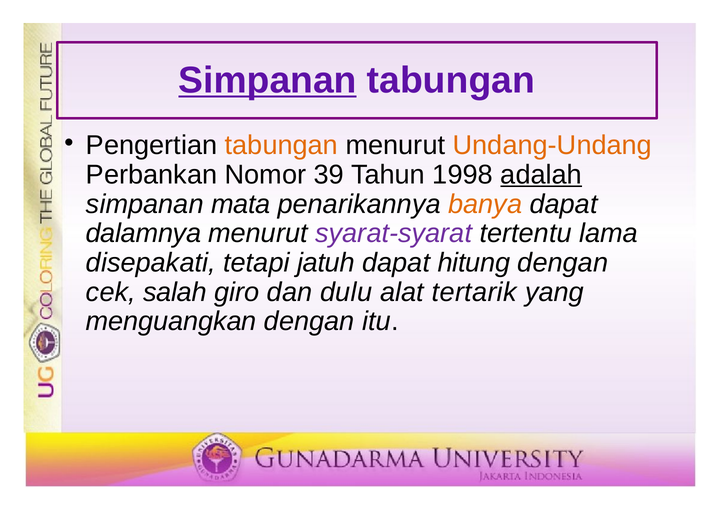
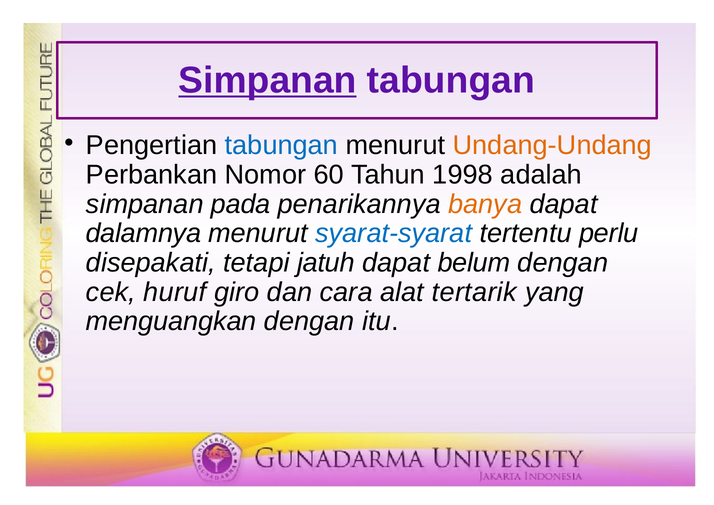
tabungan colour: orange -> blue (281, 145)
39: 39 -> 60 (329, 175)
adalah underline: present -> none (541, 175)
mata: mata -> pada (241, 204)
syarat-syarat colour: purple -> blue (394, 233)
lama: lama -> perlu (609, 233)
hitung: hitung -> belum (474, 263)
salah: salah -> huruf (175, 292)
dulu: dulu -> cara (346, 292)
